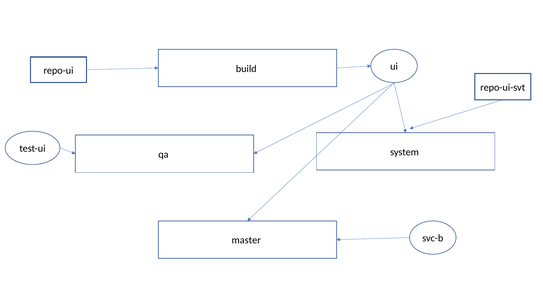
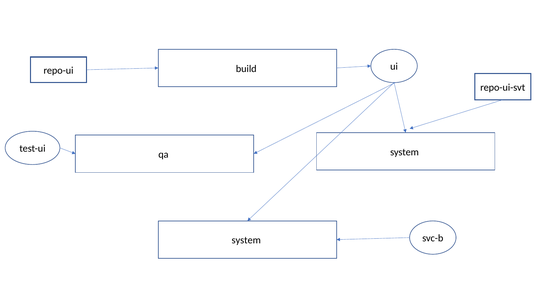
master: master -> system (246, 241)
